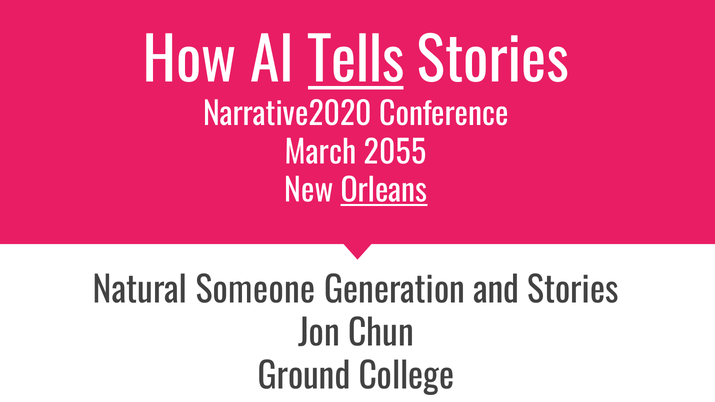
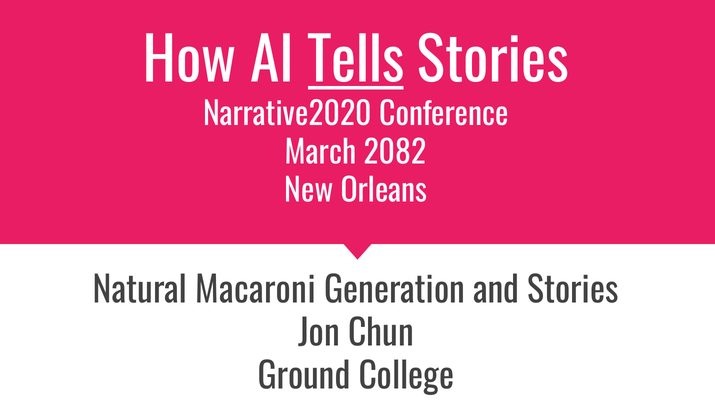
2055: 2055 -> 2082 (395, 153)
Orleans underline: present -> none (384, 191)
Someone: Someone -> Macaroni (255, 291)
